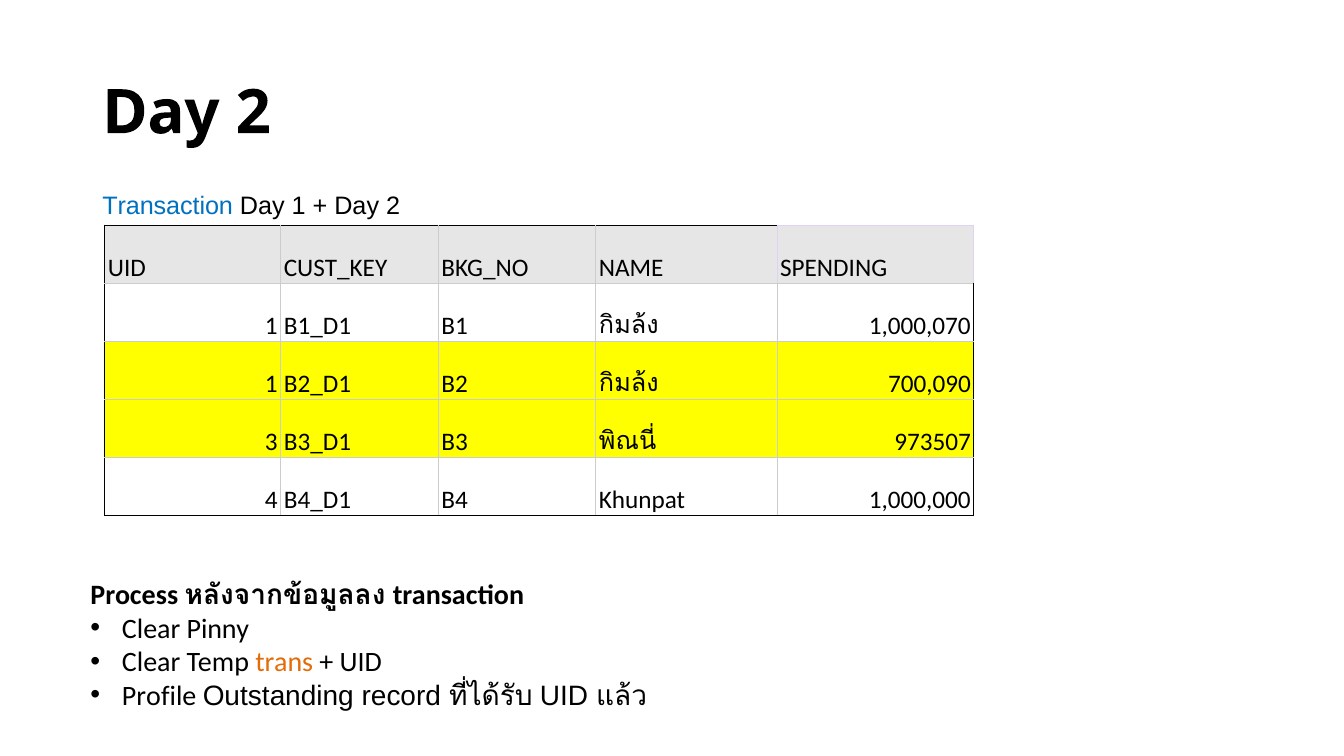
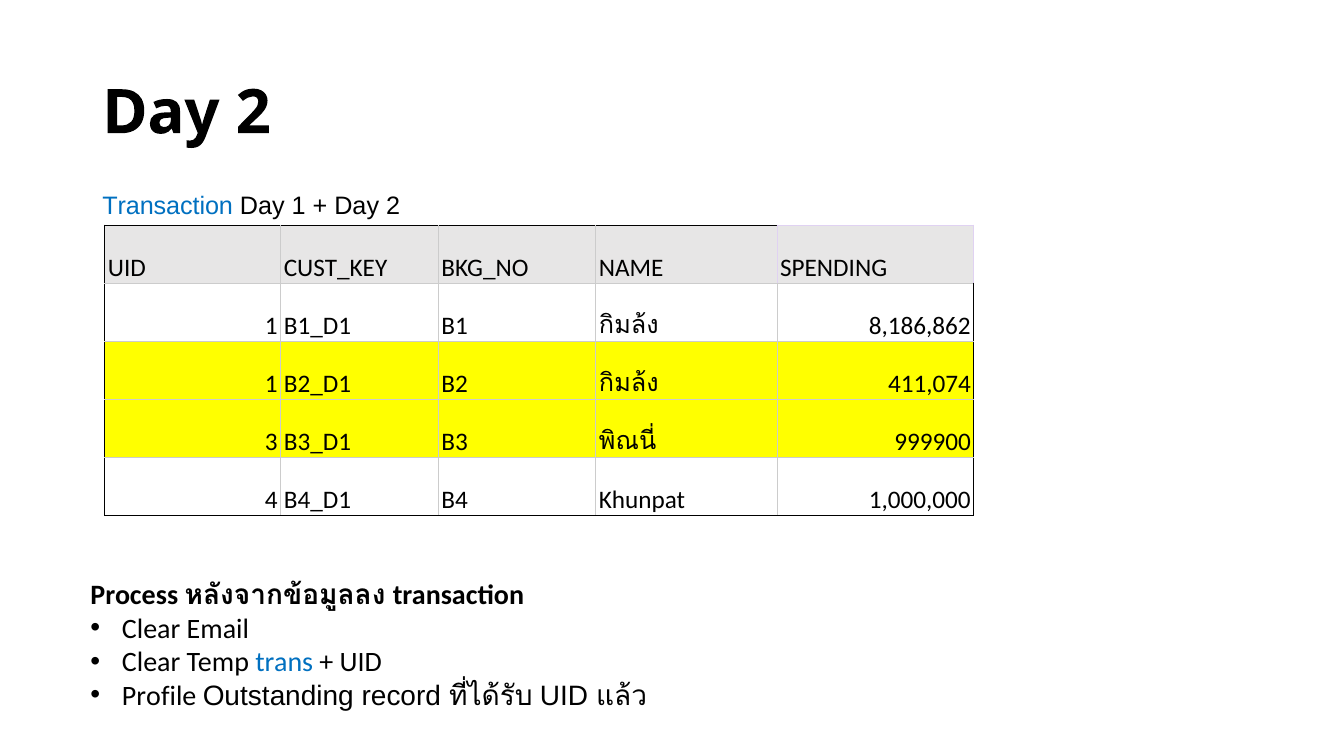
1,000,070: 1,000,070 -> 8,186,862 (920, 326)
700,090: 700,090 -> 411,074 (929, 384)
973507: 973507 -> 999900 (933, 442)
Pinny: Pinny -> Email (218, 629)
trans colour: orange -> blue (284, 663)
